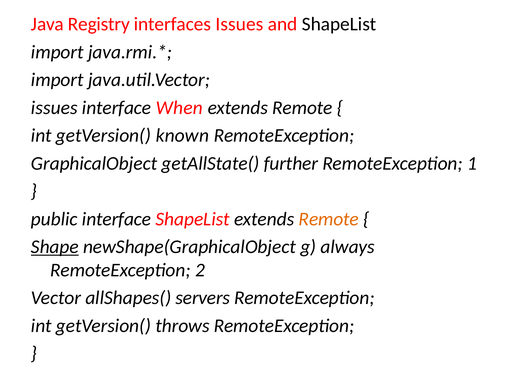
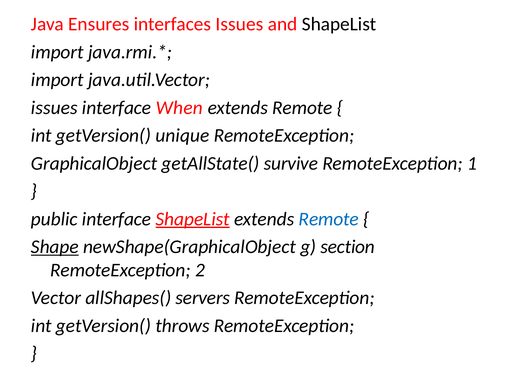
Registry: Registry -> Ensures (99, 24)
known: known -> unique (182, 135)
further: further -> survive (291, 163)
ShapeList underline: none -> present (193, 219)
Remote colour: orange -> blue (329, 219)
always: always -> section (348, 247)
